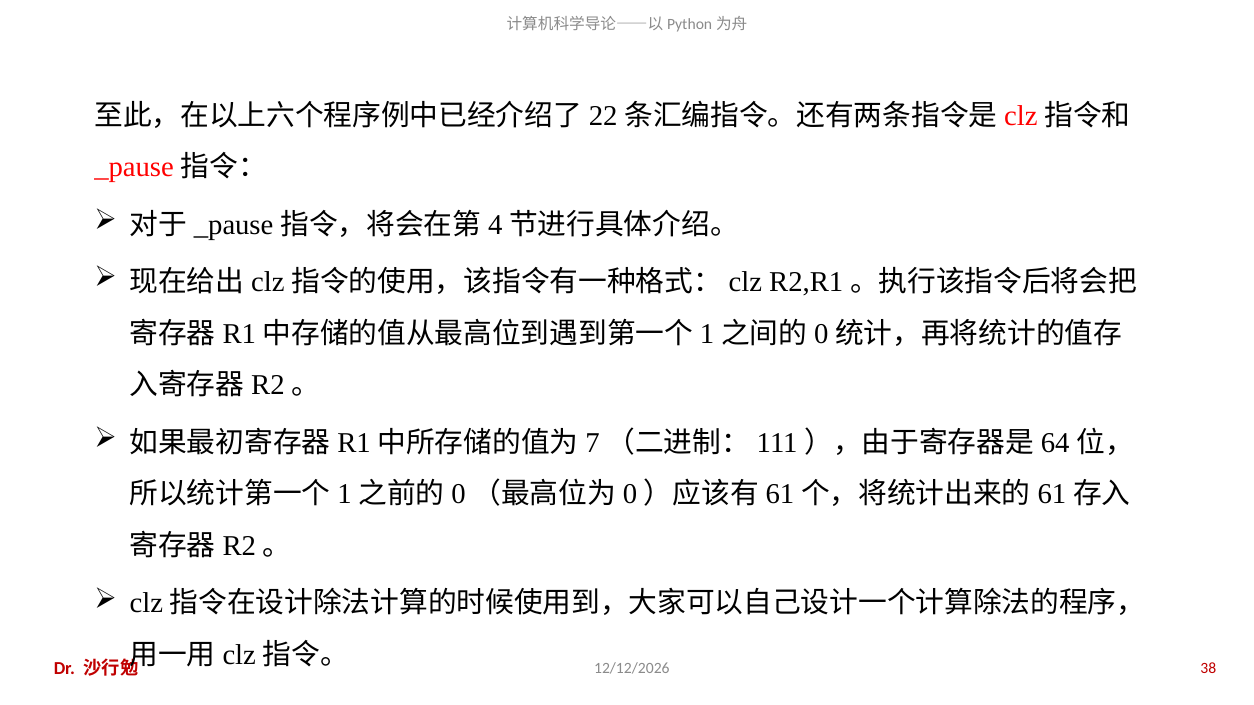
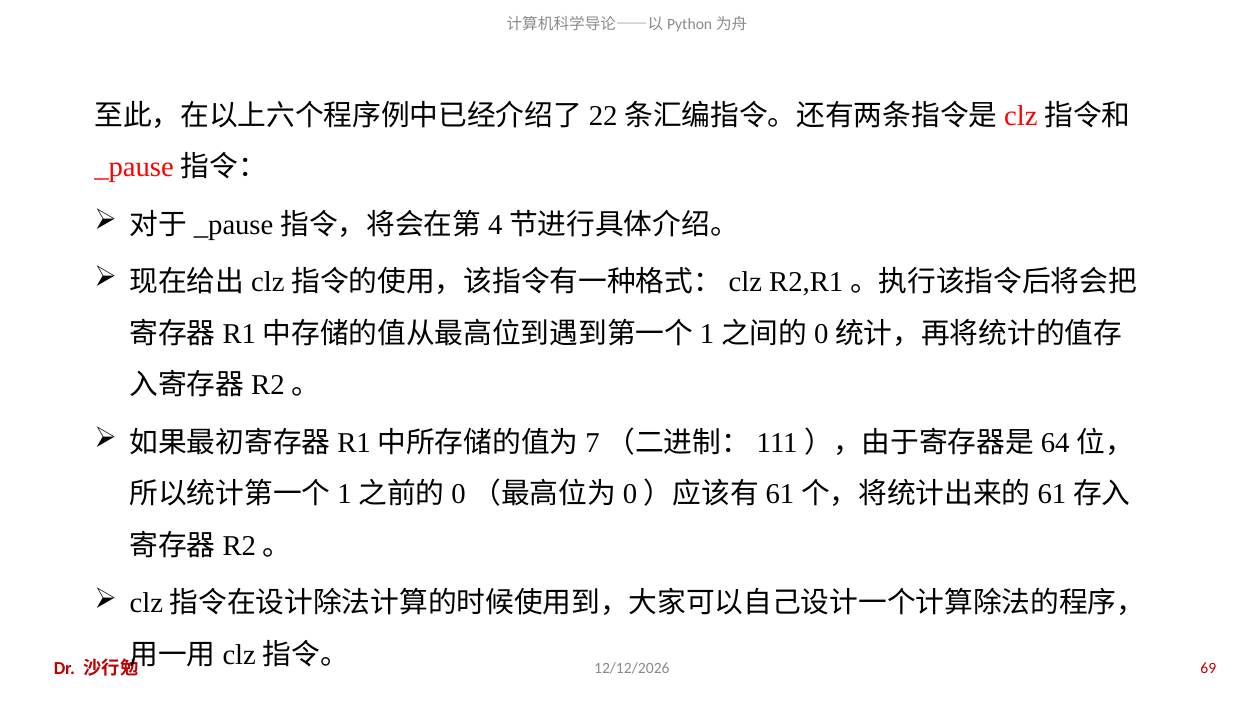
38: 38 -> 69 (1208, 669)
